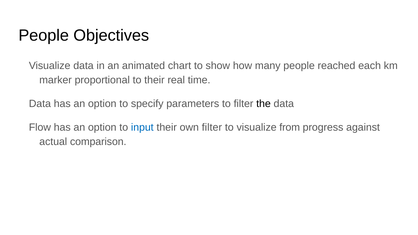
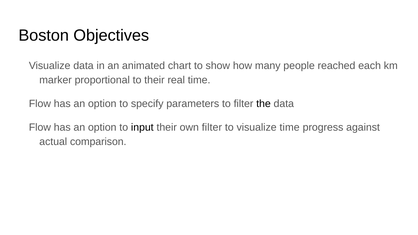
People: People -> Boston (44, 35)
Data: Data -> Flow (40, 104)
input colour: blue -> black (142, 128)
visualize from: from -> time (290, 128)
